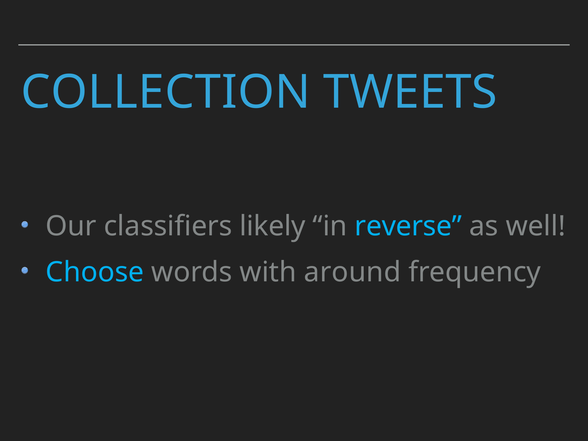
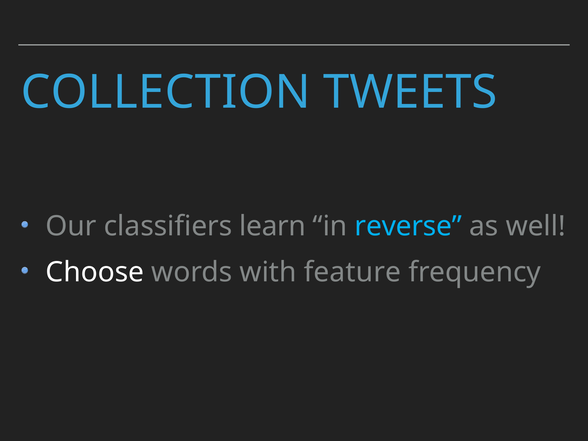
likely: likely -> learn (273, 226)
Choose colour: light blue -> white (95, 272)
around: around -> feature (352, 272)
